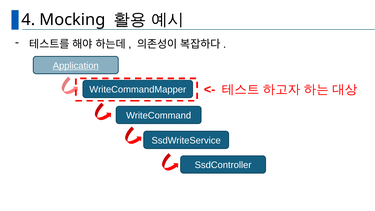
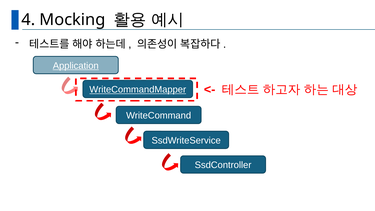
WriteCommandMapper underline: none -> present (138, 90)
